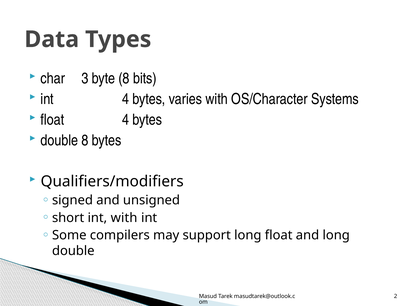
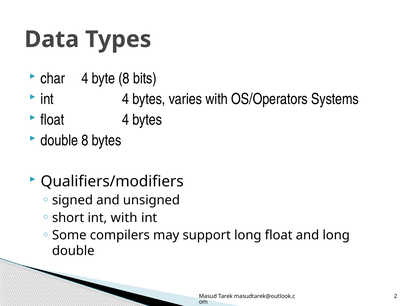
char 3: 3 -> 4 (85, 78)
OS/Character: OS/Character -> OS/Operators (270, 99)
